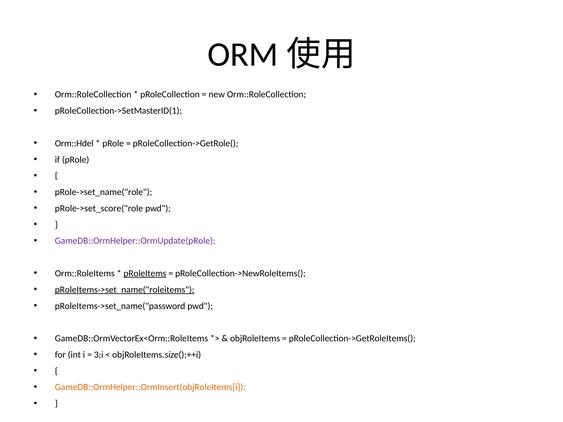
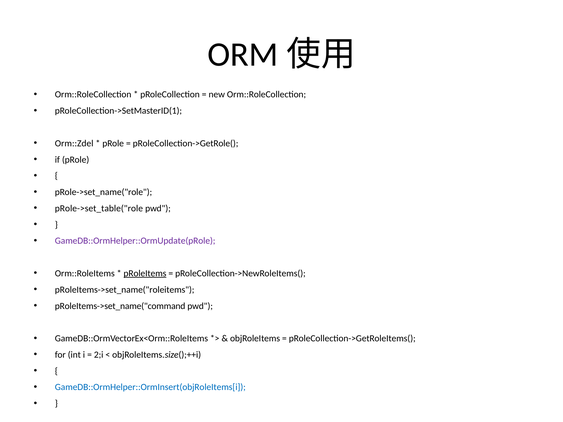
Orm::Hdel: Orm::Hdel -> Orm::Zdel (74, 143)
pRole->set_score("role: pRole->set_score("role -> pRole->set_table("role (99, 208)
pRoleItems->set_name("roleitems underline: present -> none (125, 290)
pRoleItems->set_name("password: pRoleItems->set_name("password -> pRoleItems->set_name("command (120, 306)
3;i: 3;i -> 2;i (99, 355)
GameDB::OrmHelper::OrmInsert(objRoleItems[i colour: orange -> blue (150, 387)
